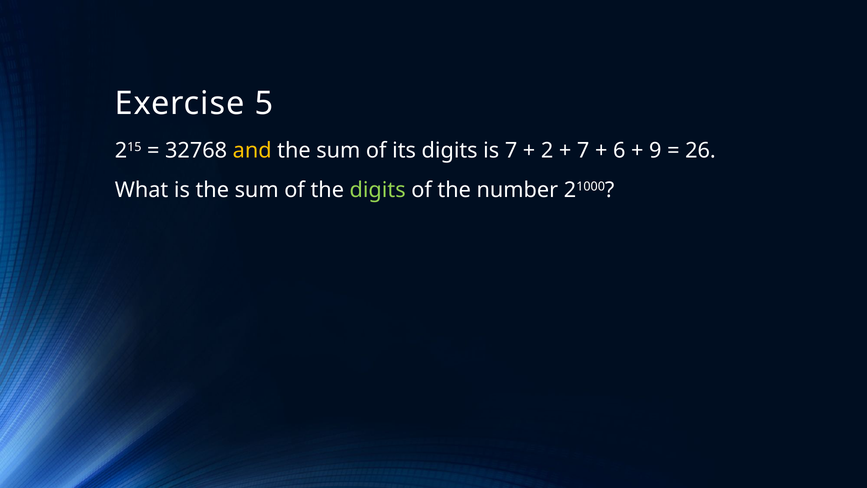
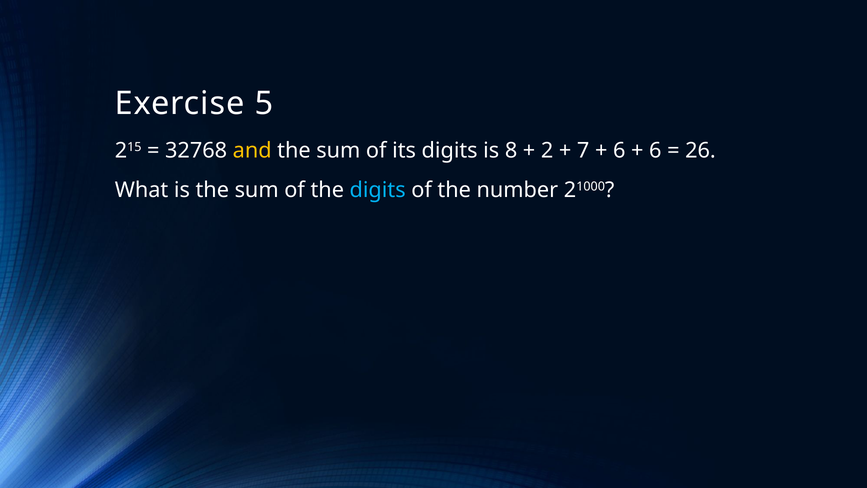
is 7: 7 -> 8 (511, 150)
9: 9 -> 6 (655, 150)
digits colour: light green -> light blue (378, 190)
